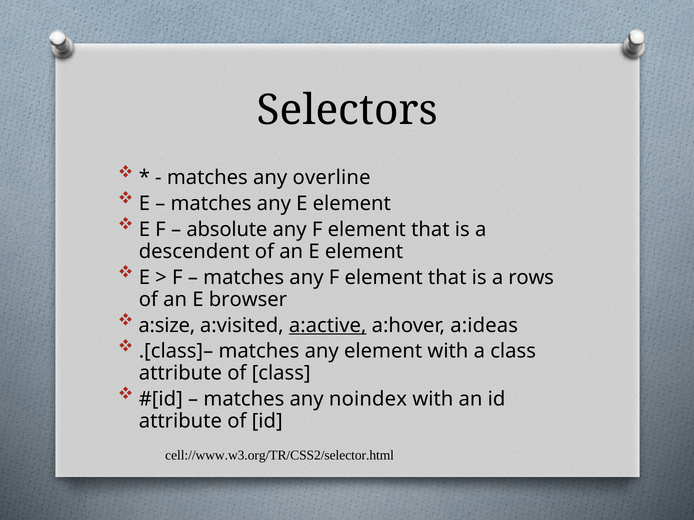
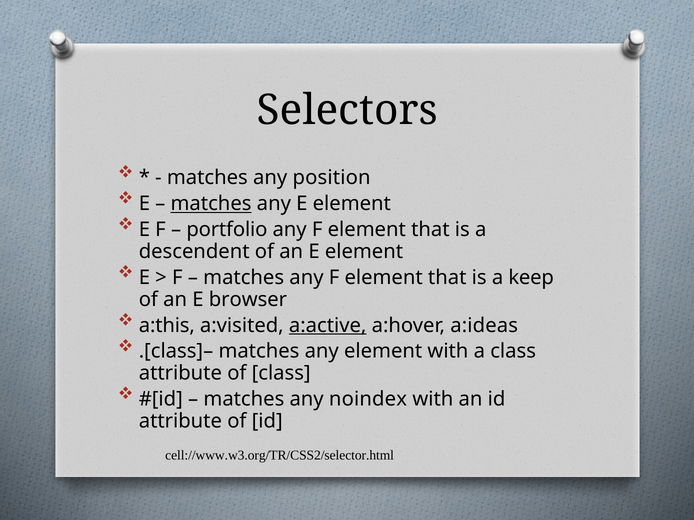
overline: overline -> position (332, 178)
matches underline: none -> present (211, 204)
absolute: absolute -> portfolio (227, 230)
rows: rows -> keep (531, 278)
a:size: a:size -> a:this (167, 326)
